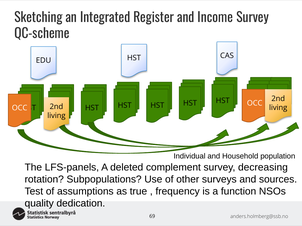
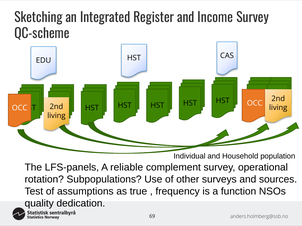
deleted: deleted -> reliable (127, 168)
decreasing: decreasing -> operational (263, 168)
